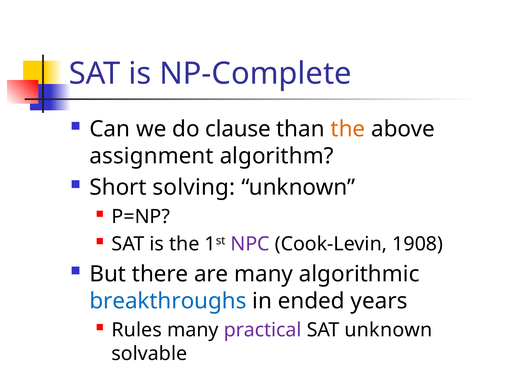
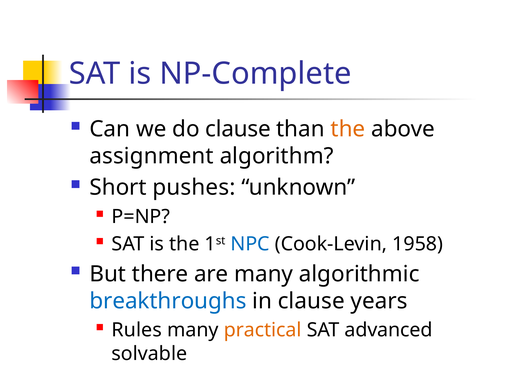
solving: solving -> pushes (194, 188)
NPC colour: purple -> blue (250, 244)
1908: 1908 -> 1958 (418, 244)
in ended: ended -> clause (311, 301)
practical colour: purple -> orange (263, 330)
SAT unknown: unknown -> advanced (389, 330)
